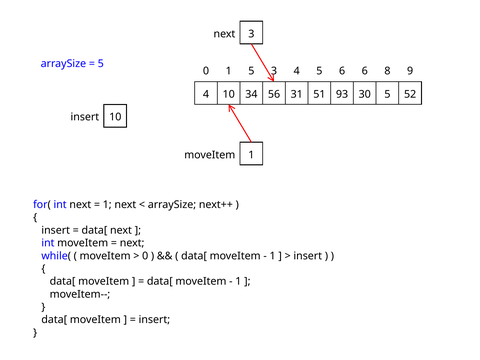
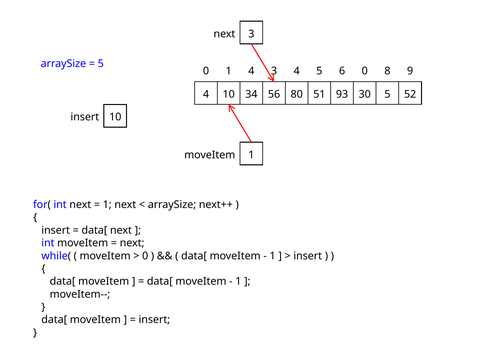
1 5: 5 -> 4 (251, 71)
6 6: 6 -> 0 (365, 71)
31: 31 -> 80 (297, 94)
